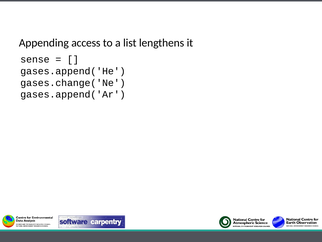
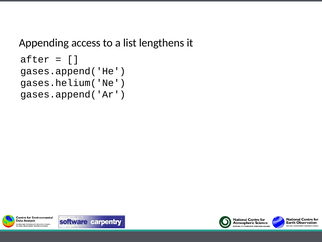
sense: sense -> after (35, 59)
gases.change('Ne: gases.change('Ne -> gases.helium('Ne (73, 83)
